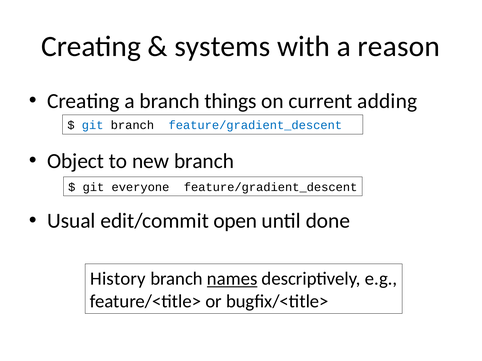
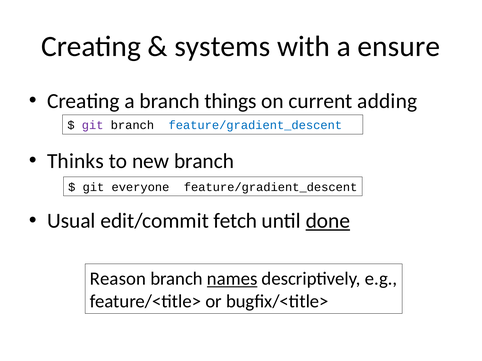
reason: reason -> ensure (399, 47)
git colour: blue -> purple (93, 125)
Object: Object -> Thinks (75, 161)
open: open -> fetch (235, 221)
done underline: none -> present (328, 221)
History: History -> Reason (118, 279)
